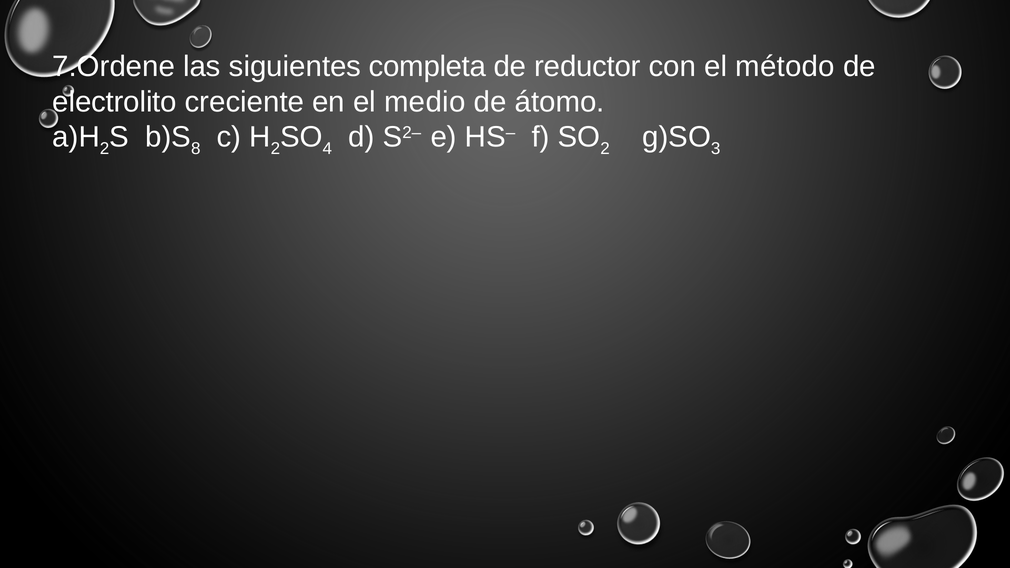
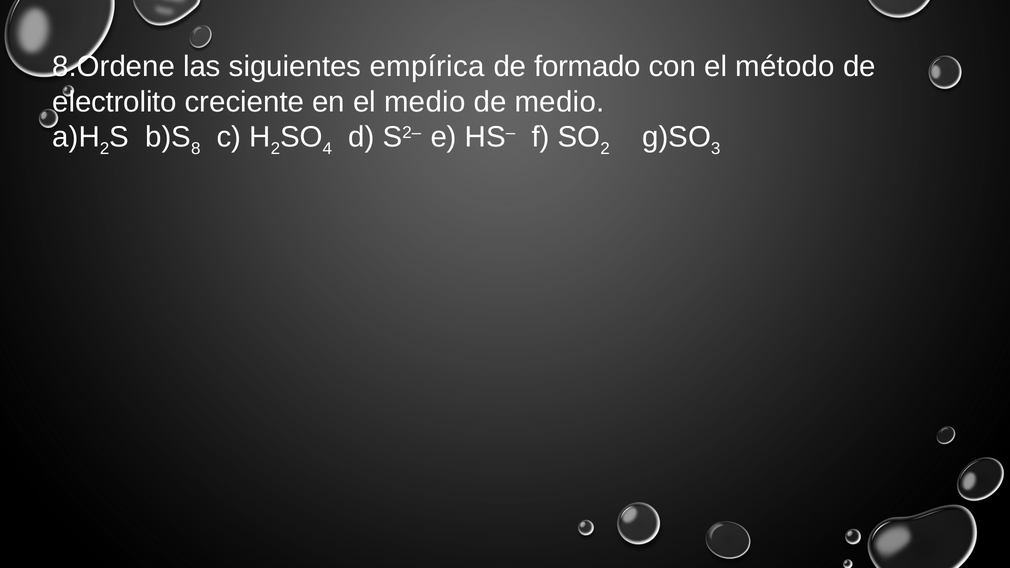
7.Ordene: 7.Ordene -> 8.Ordene (114, 67)
completa: completa -> empírica (427, 67)
reductor: reductor -> formado (588, 67)
de átomo: átomo -> medio (560, 102)
